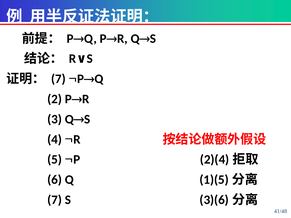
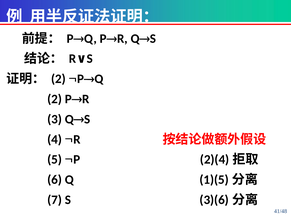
7: 7 -> 2 (58, 79)
